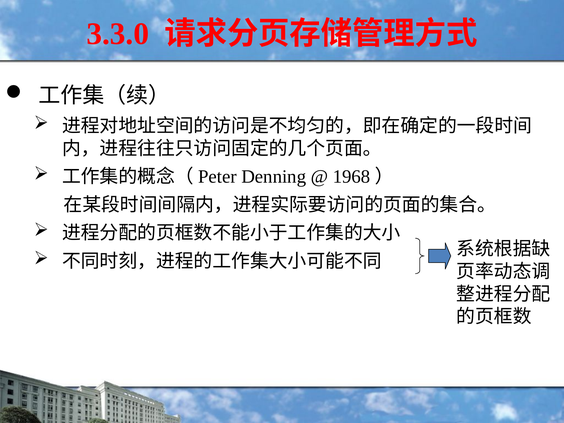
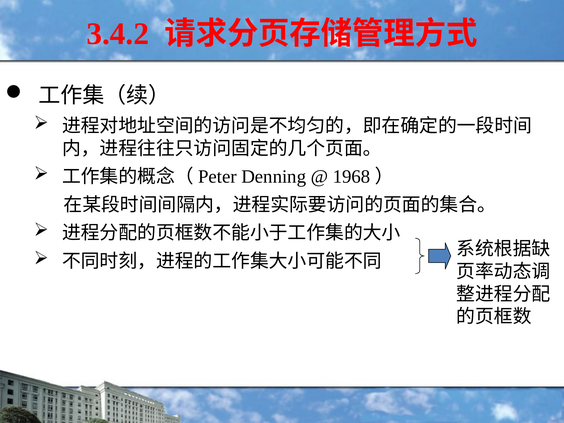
3.3.0: 3.3.0 -> 3.4.2 (118, 34)
